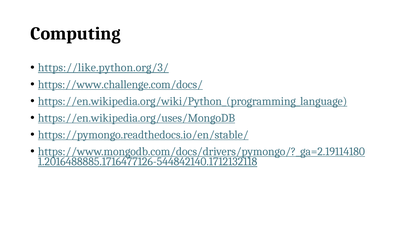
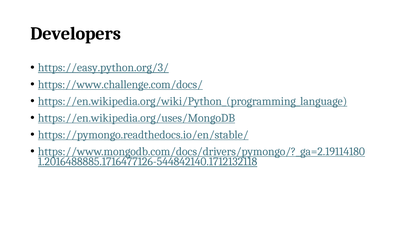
Computing: Computing -> Developers (76, 34)
https://like.python.org/3/: https://like.python.org/3/ -> https://easy.python.org/3/ (103, 67)
